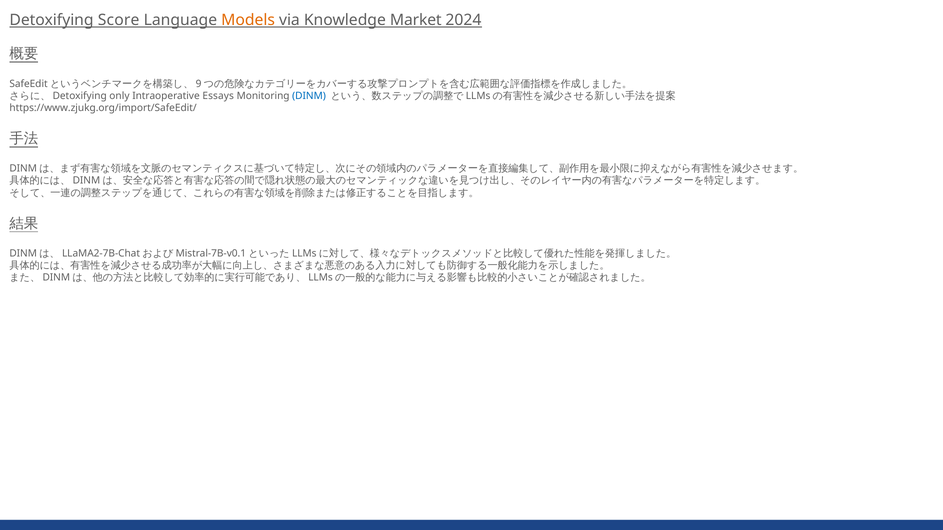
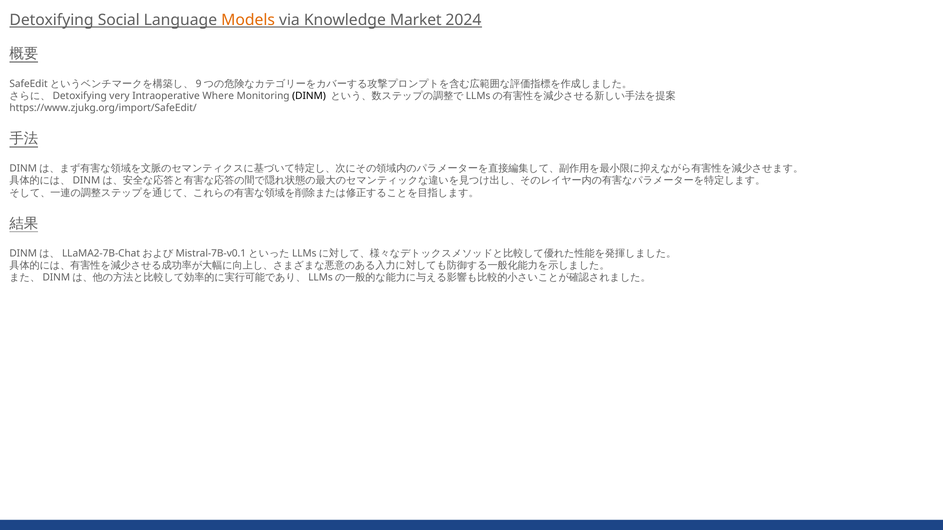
Score: Score -> Social (119, 20)
only: only -> very (119, 96)
Essays: Essays -> Where (218, 96)
DINM colour: blue -> black (309, 96)
